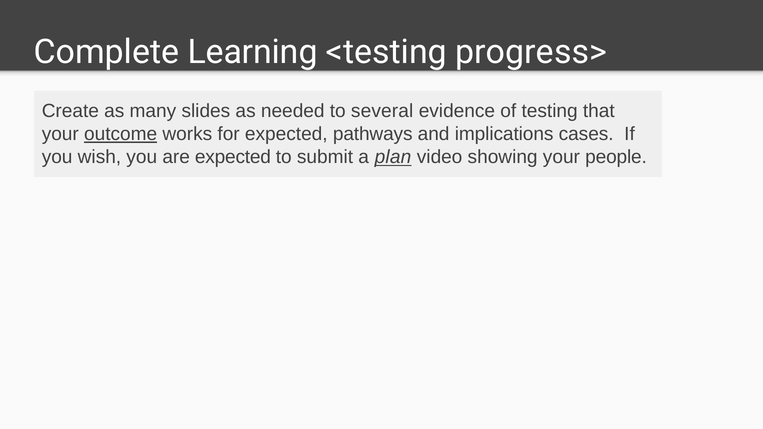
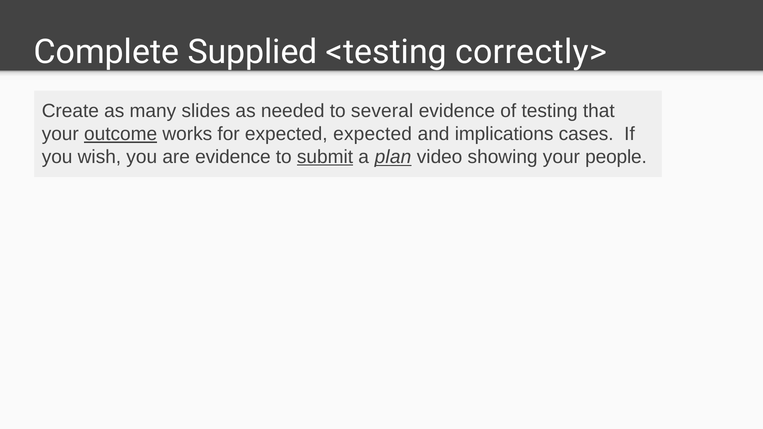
Learning: Learning -> Supplied (253, 52)
progress>: progress> -> correctly> (531, 52)
expected pathways: pathways -> expected (373, 134)
are expected: expected -> evidence (233, 157)
submit underline: none -> present (325, 157)
